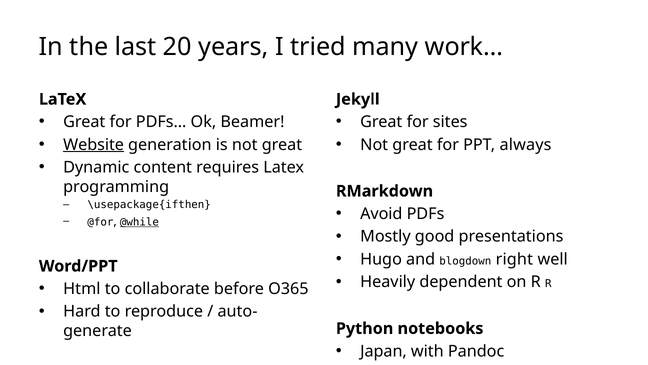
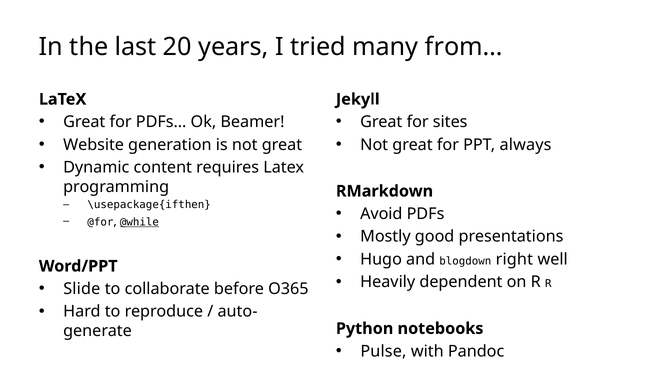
work…: work… -> from… (464, 47)
Website underline: present -> none (94, 145)
Html: Html -> Slide (82, 289)
Japan: Japan -> Pulse (383, 351)
